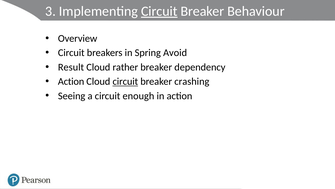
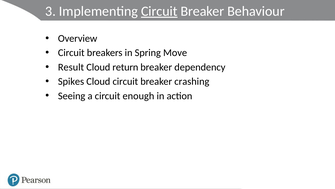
Avoid: Avoid -> Move (175, 53)
rather: rather -> return (125, 67)
Action: Action -> Spikes (71, 81)
circuit underline: present -> none (125, 81)
